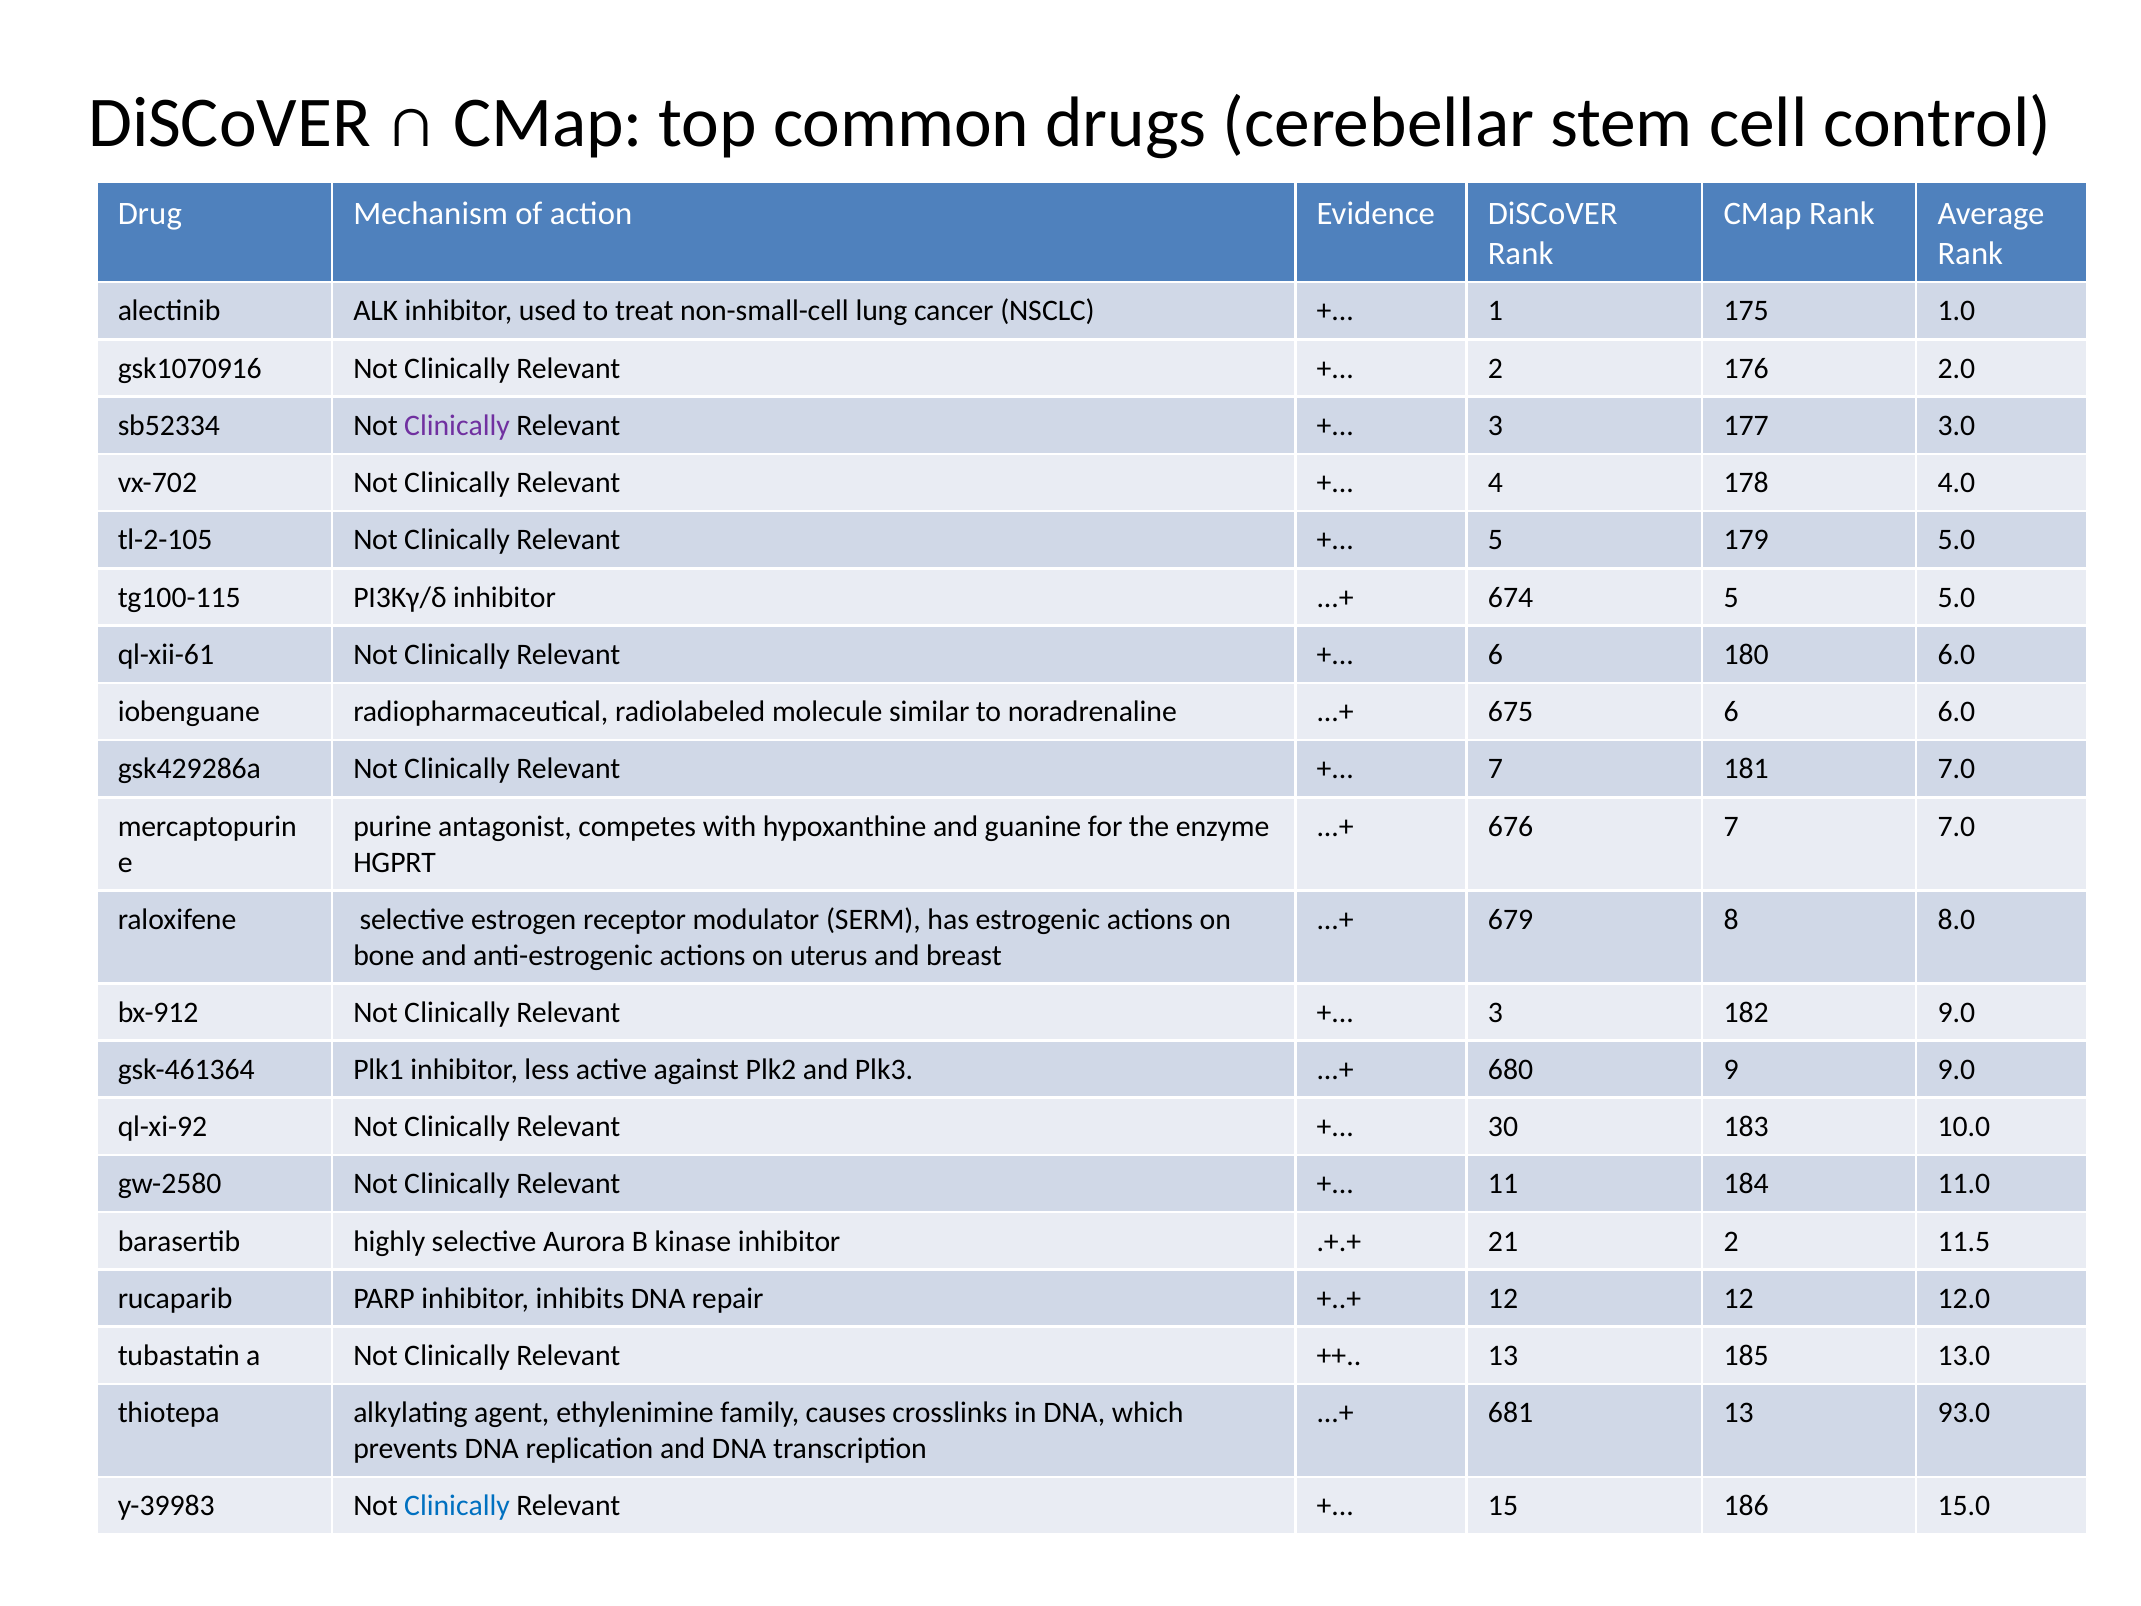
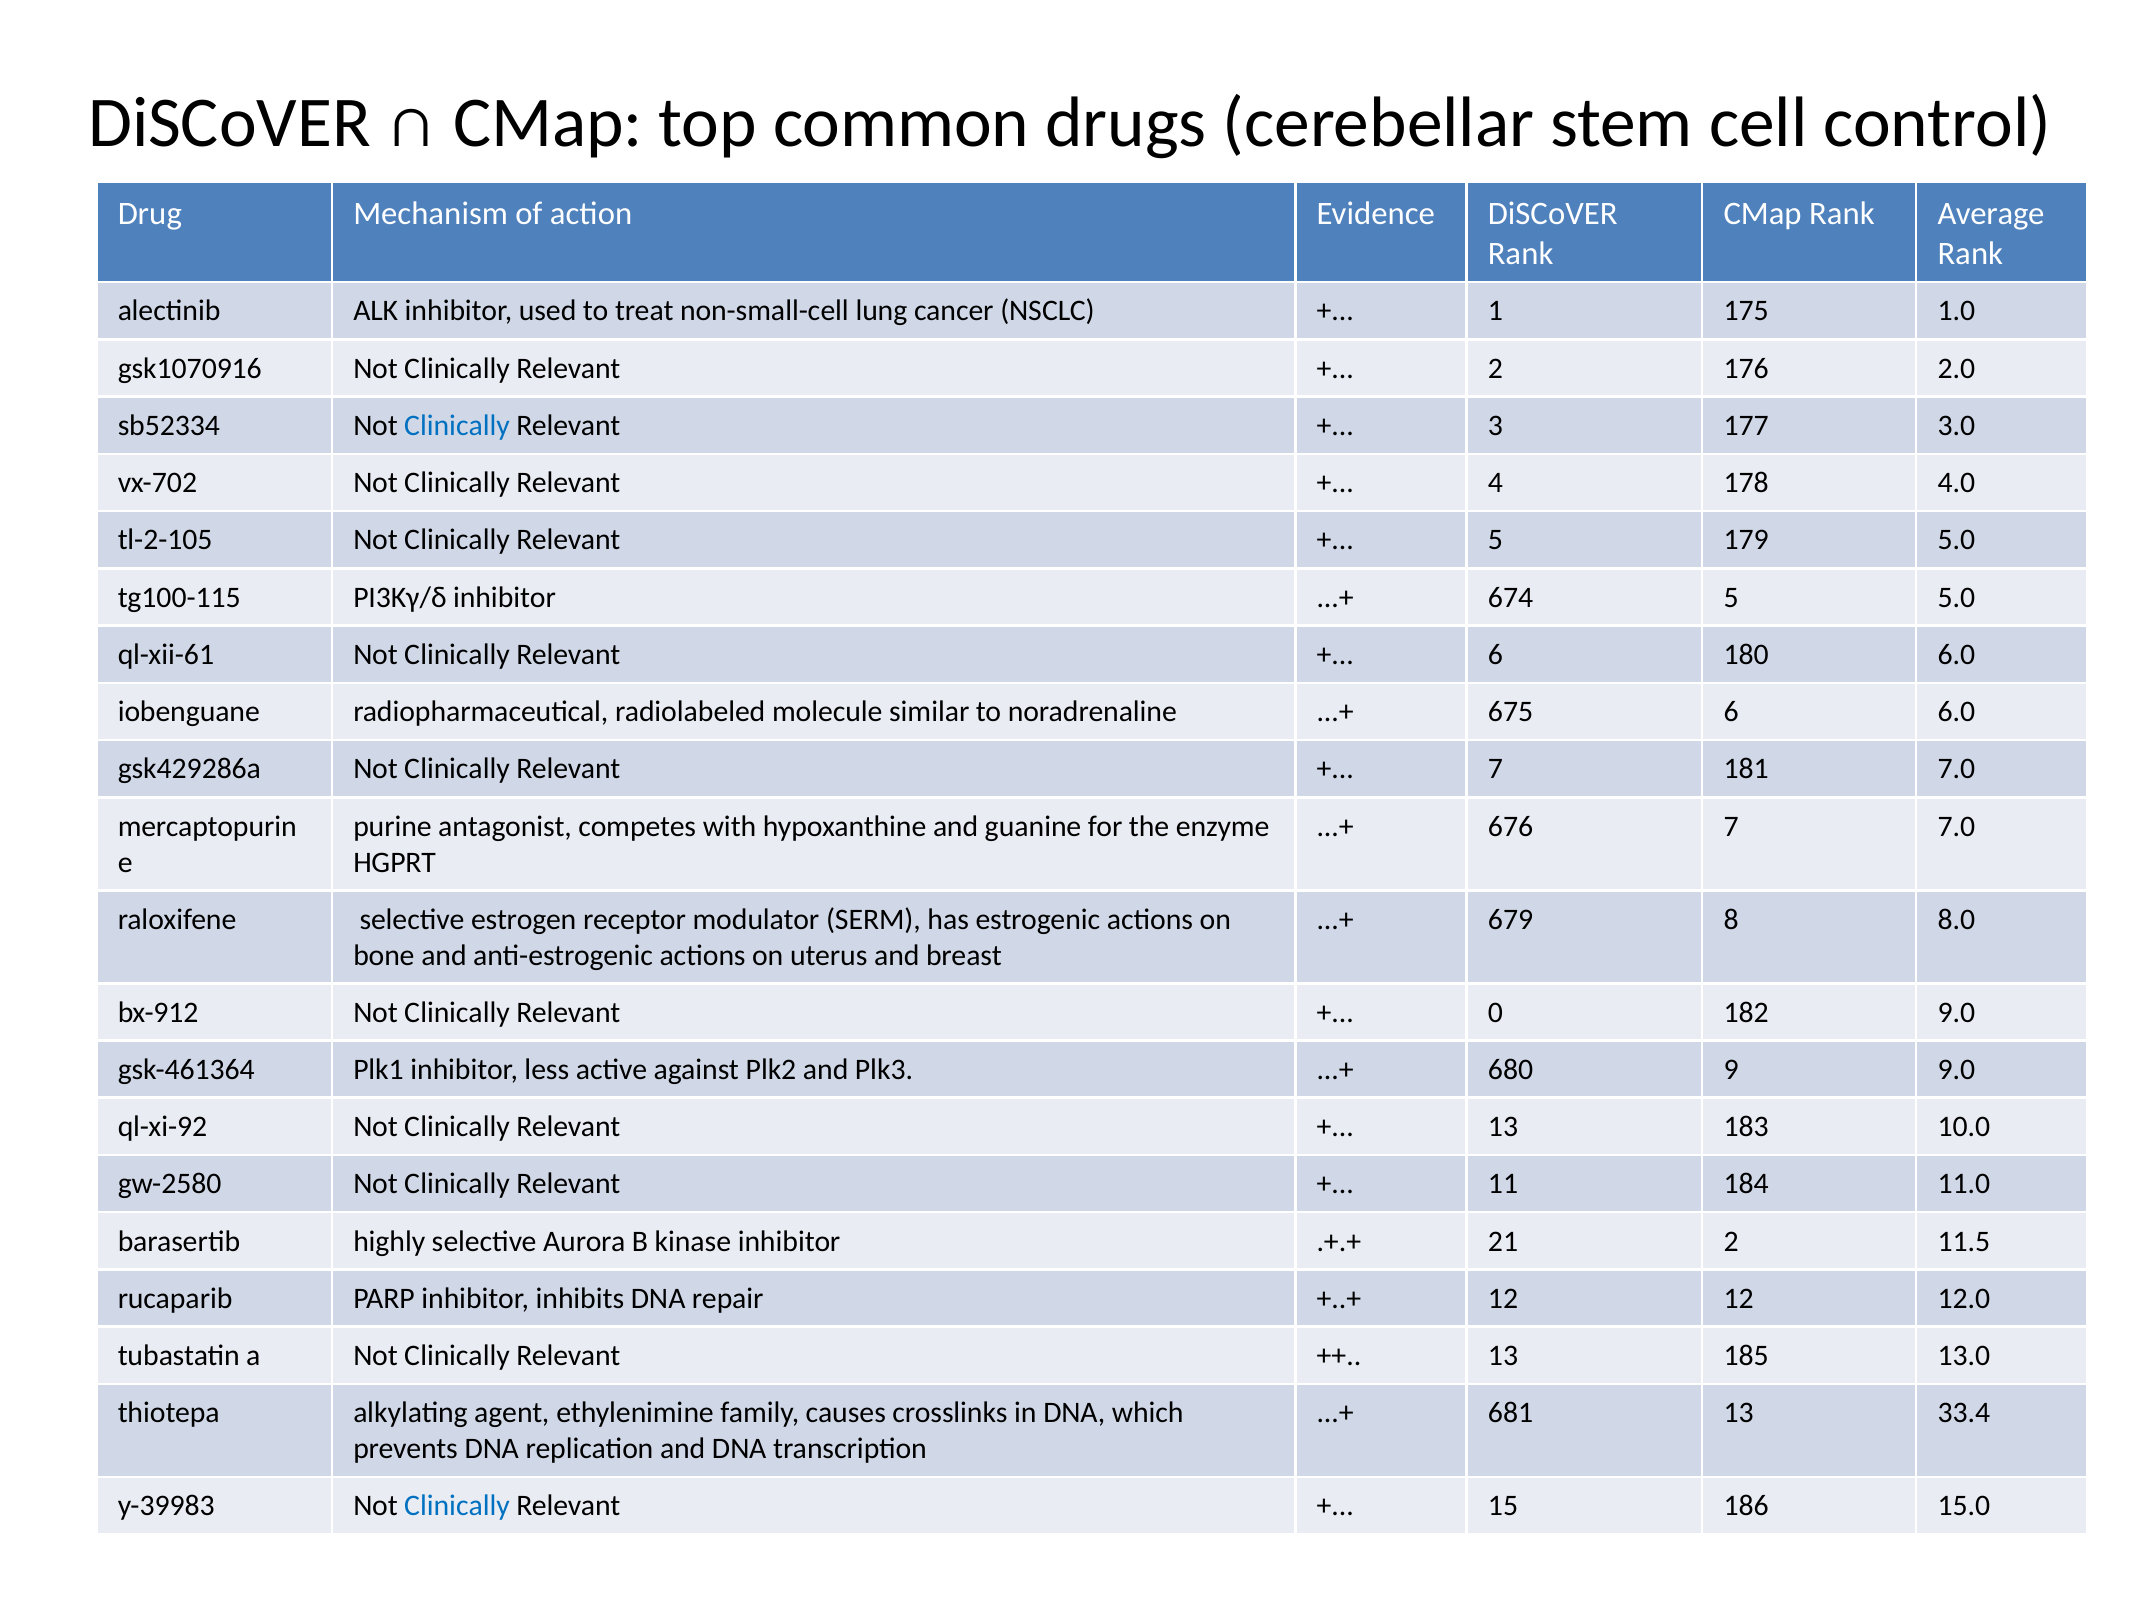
Clinically colour: purple -> blue (457, 426)
3: 3 -> 0 (1496, 1012)
30: 30 -> 13 (1503, 1127)
93.0: 93.0 -> 33.4 (1964, 1413)
